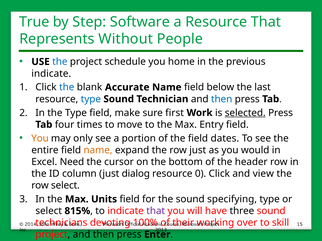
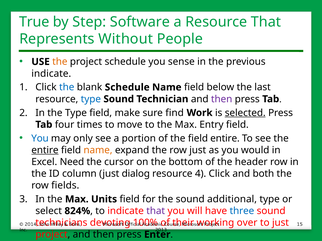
the colour: blue -> orange (60, 62)
home: home -> sense (181, 62)
blank Accurate: Accurate -> Schedule (127, 87)
then colour: blue -> purple (222, 99)
first: first -> find (175, 113)
You colour: orange -> blue (40, 139)
field dates: dates -> entire (225, 139)
entire underline: none -> present (45, 150)
0: 0 -> 4 (201, 174)
view: view -> both (263, 174)
row select: select -> fields (65, 186)
specifying: specifying -> additional (232, 200)
815%: 815% -> 824% (77, 211)
three colour: black -> blue (242, 211)
to skill: skill -> just (281, 223)
